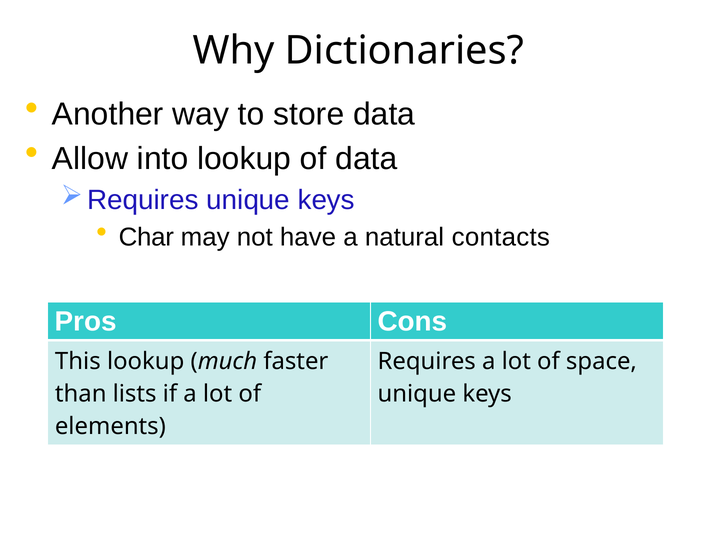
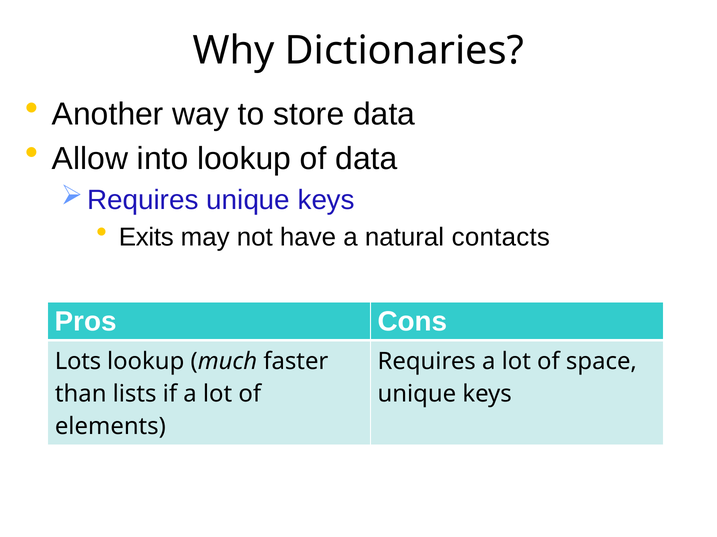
Char: Char -> Exits (146, 238)
This: This -> Lots (78, 362)
